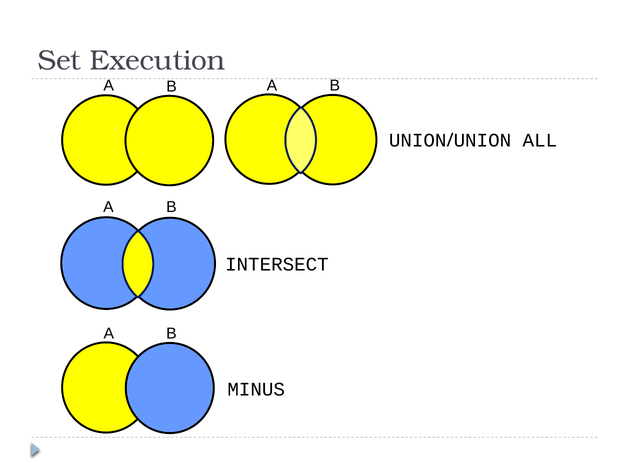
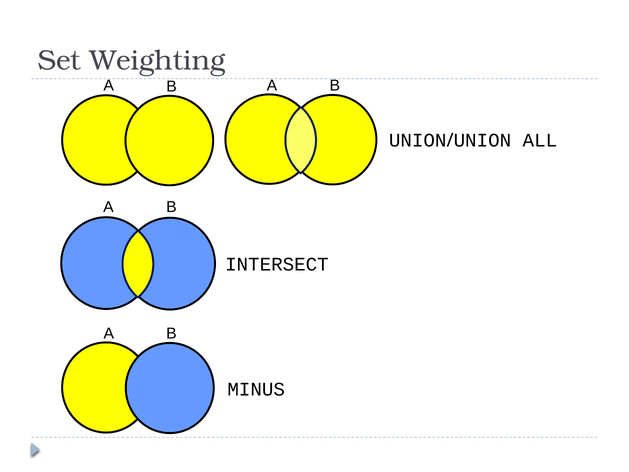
Execution: Execution -> Weighting (157, 61)
